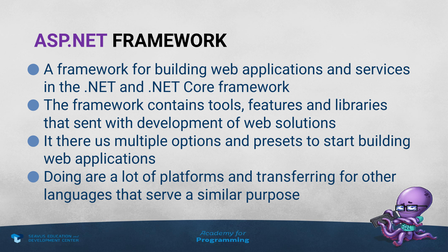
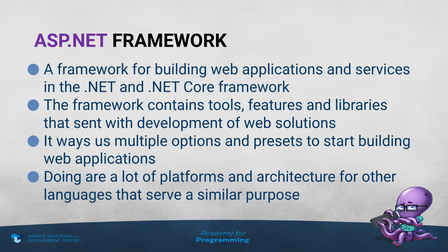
there: there -> ways (74, 141)
transferring: transferring -> architecture (296, 177)
